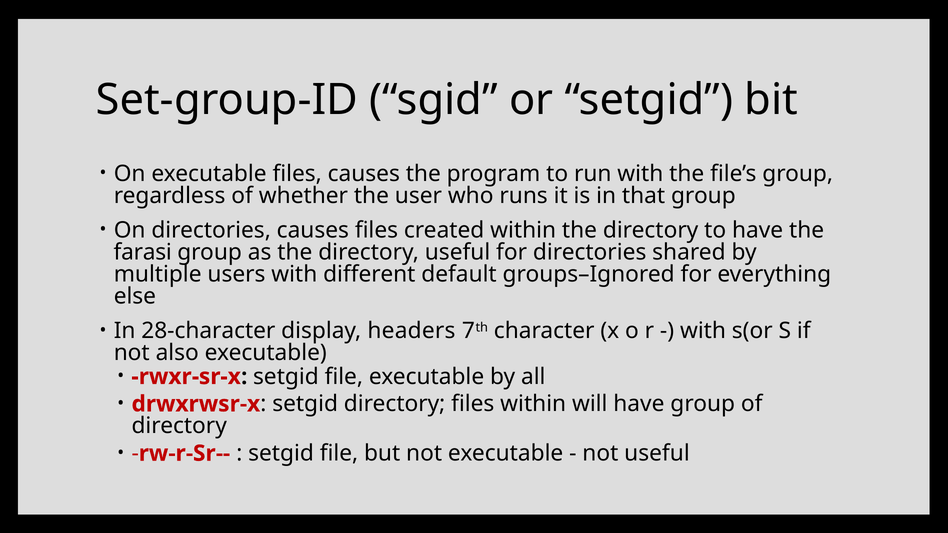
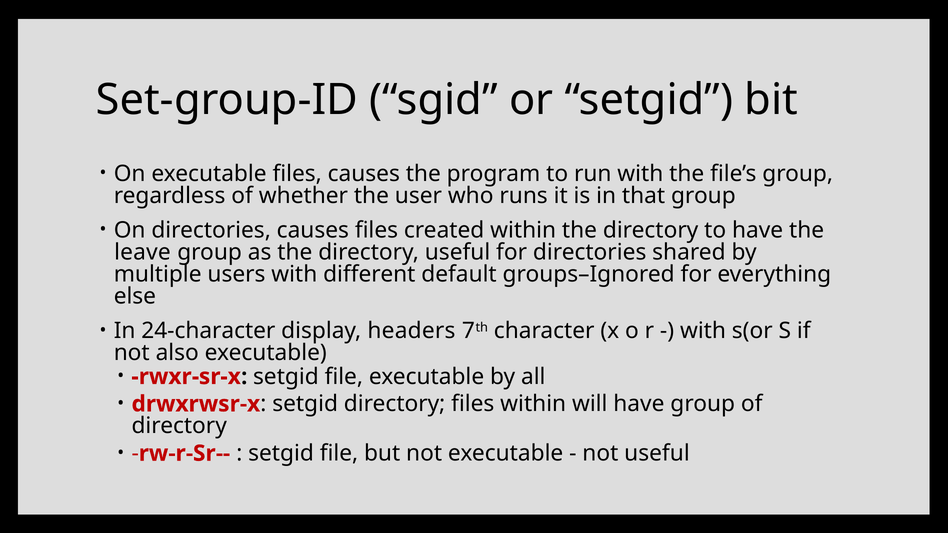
farasi: farasi -> leave (142, 252)
28-character: 28-character -> 24-character (208, 331)
